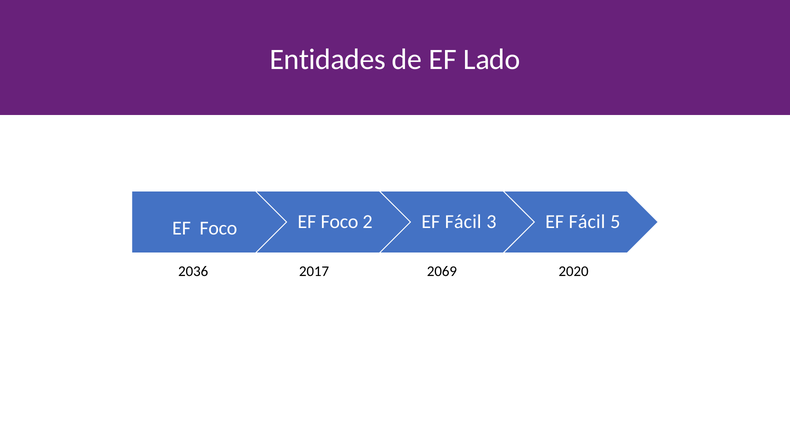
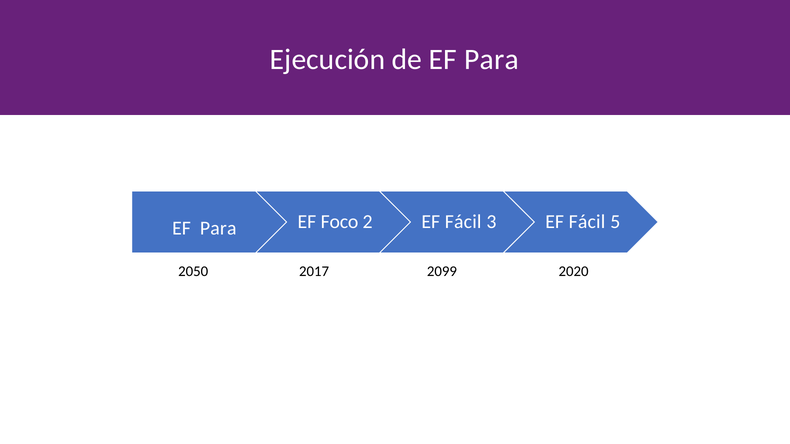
Entidades: Entidades -> Ejecución (328, 59)
de EF Lado: Lado -> Para (492, 59)
Foco: Foco -> Para (218, 228)
2036: 2036 -> 2050 (193, 272)
2069: 2069 -> 2099 (442, 272)
